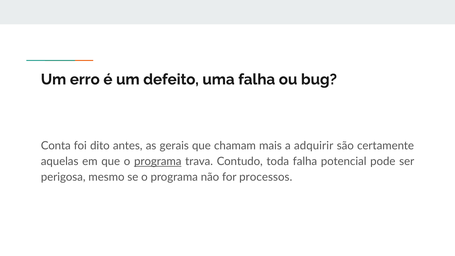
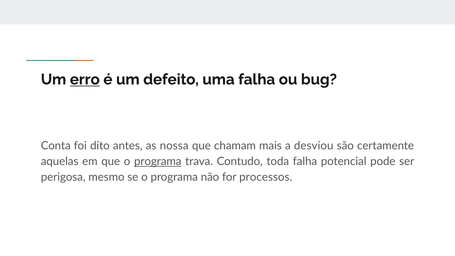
erro underline: none -> present (85, 79)
gerais: gerais -> nossa (174, 146)
adquirir: adquirir -> desviou (314, 146)
